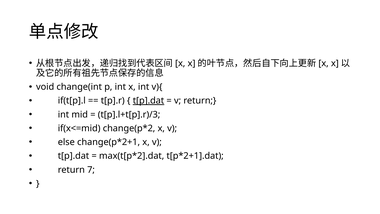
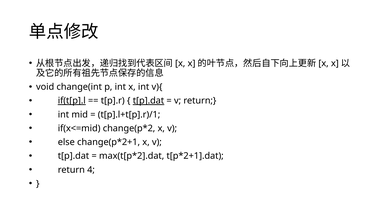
if(t[p].l underline: none -> present (72, 101)
t[p].l+t[p].r)/3: t[p].l+t[p].r)/3 -> t[p].l+t[p].r)/1 (129, 114)
7: 7 -> 4 (91, 170)
